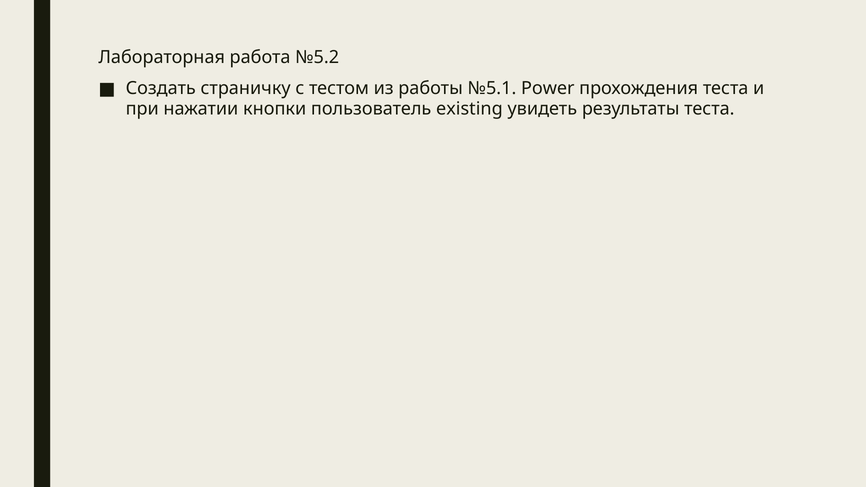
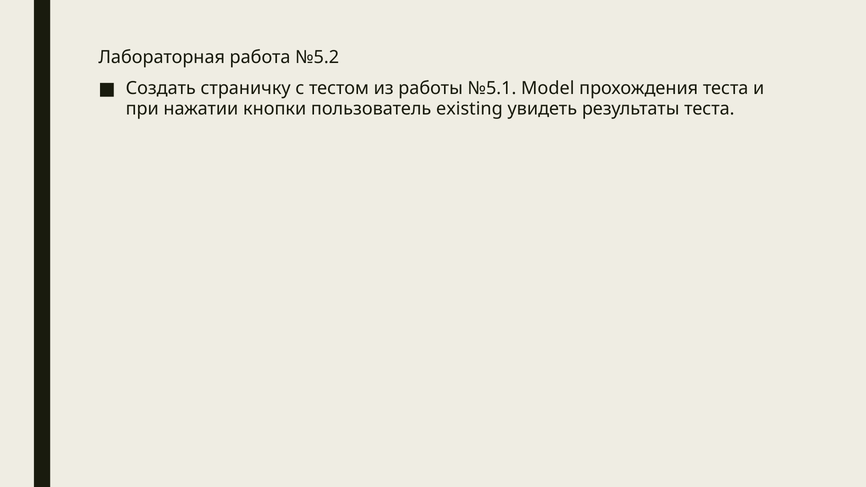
Power: Power -> Model (548, 88)
